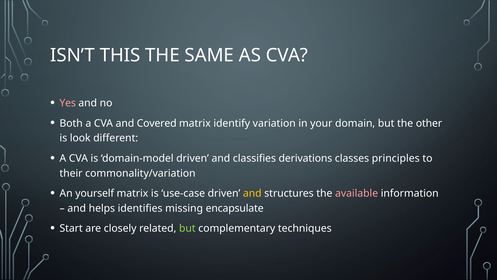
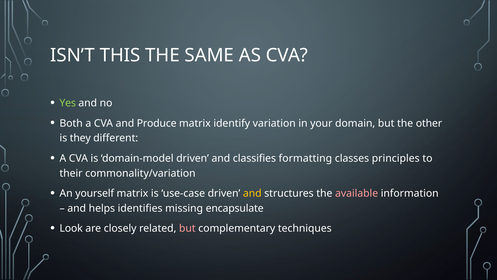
Yes colour: pink -> light green (68, 103)
Covered: Covered -> Produce (157, 123)
look: look -> they (80, 138)
derivations: derivations -> formatting (305, 158)
Start: Start -> Look (71, 228)
but colour: light green -> pink (187, 228)
